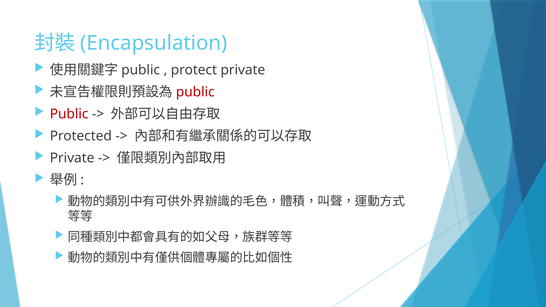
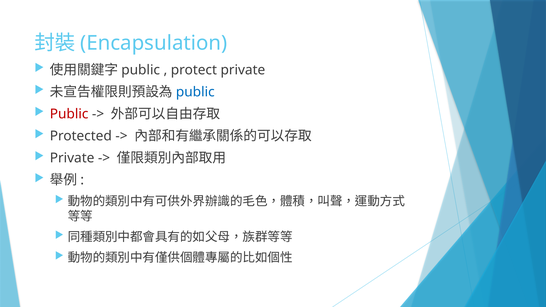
public colour: red -> blue (195, 92)
